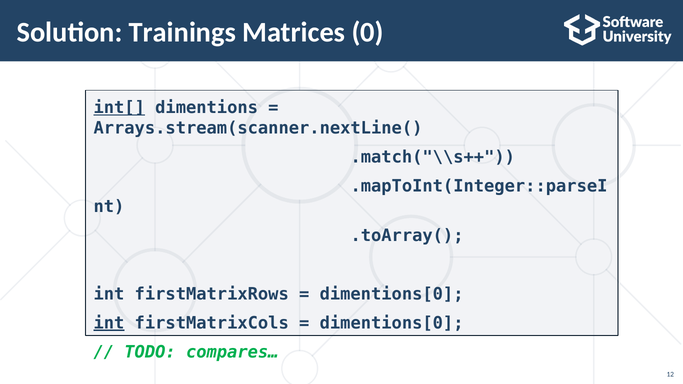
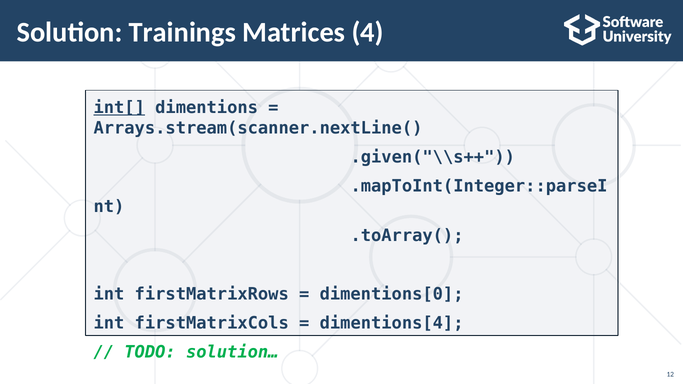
0: 0 -> 4 (368, 32)
.match("\\s++: .match("\\s++ -> .given("\\s++ (433, 157)
int underline: present -> none (109, 323)
dimentions[0: dimentions[0 -> dimentions[4 (392, 323)
compares…: compares… -> solution… (232, 352)
